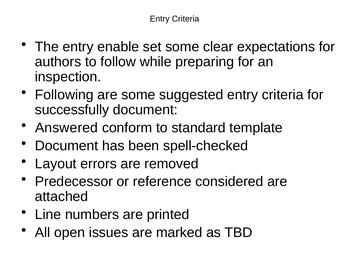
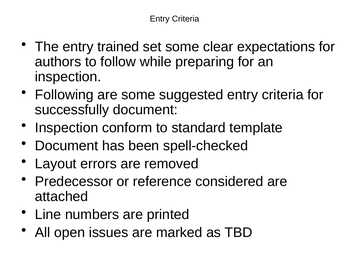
enable: enable -> trained (118, 47)
Answered: Answered -> Inspection (67, 128)
